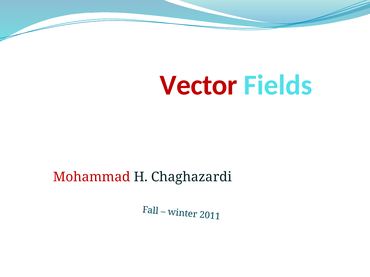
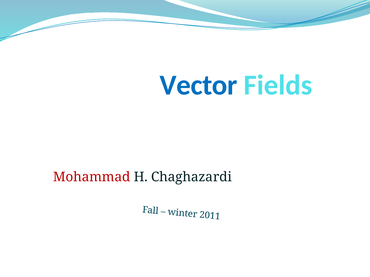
Vector colour: red -> blue (198, 85)
